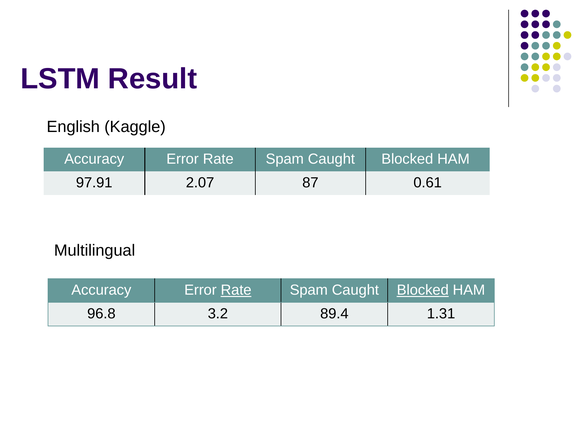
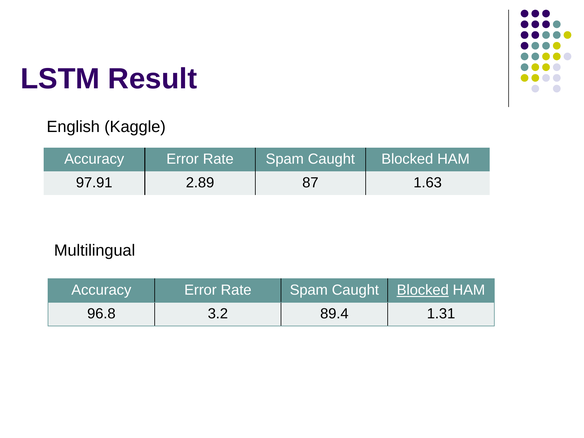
2.07: 2.07 -> 2.89 (200, 183)
0.61: 0.61 -> 1.63 (428, 183)
Rate underline: present -> none (236, 290)
